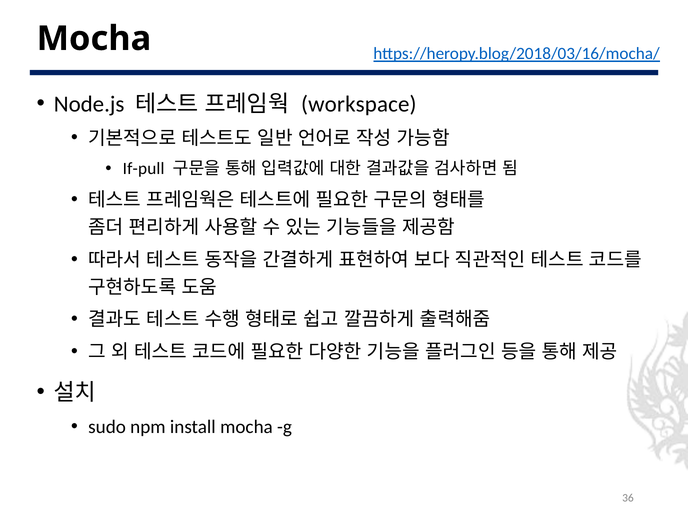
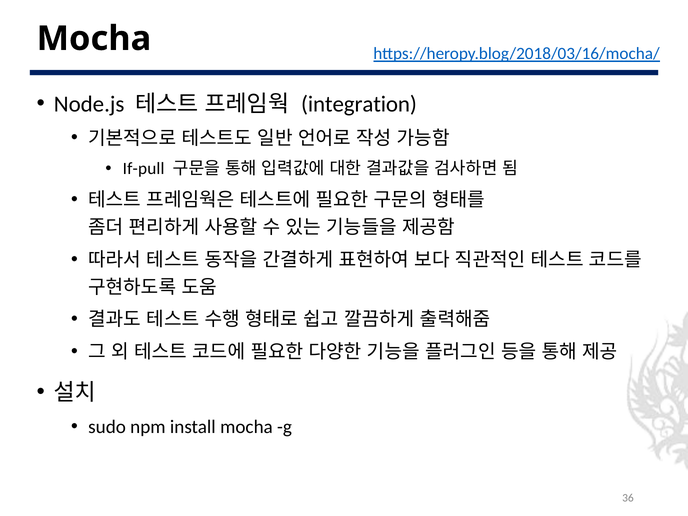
workspace: workspace -> integration (359, 104)
